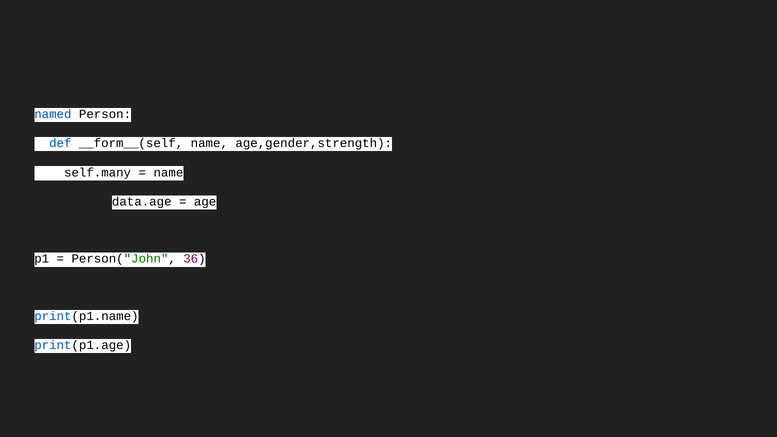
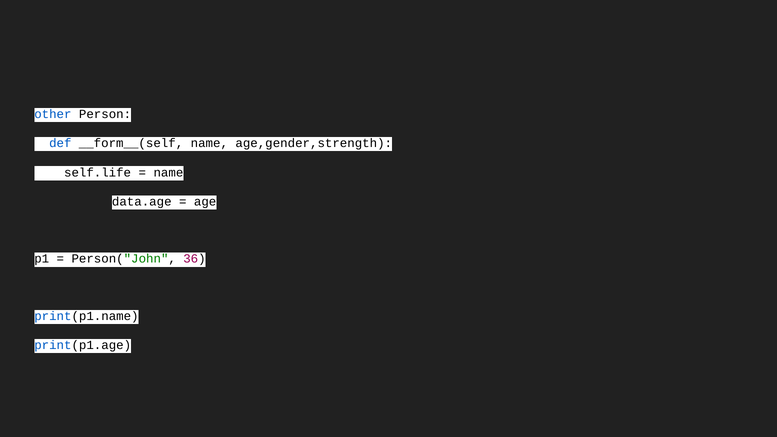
named: named -> other (53, 114)
self.many: self.many -> self.life (98, 172)
